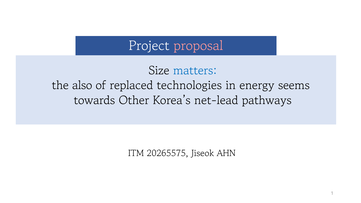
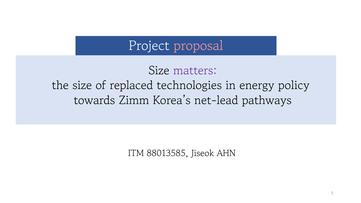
matters colour: blue -> purple (195, 71)
the also: also -> size (82, 86)
seems: seems -> policy (294, 86)
Other: Other -> Zimm (134, 101)
20265575: 20265575 -> 88013585 (167, 154)
